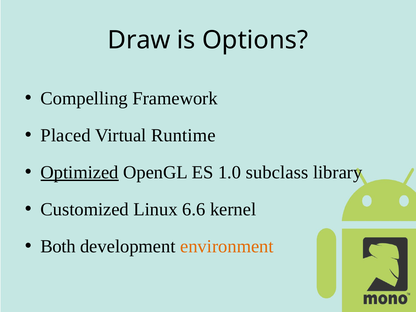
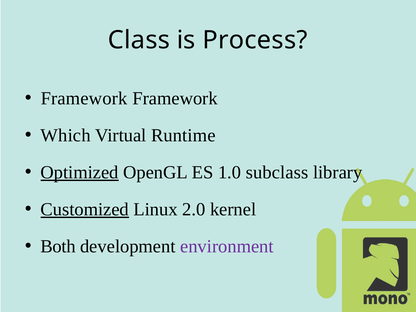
Draw: Draw -> Class (139, 40)
Options: Options -> Process (255, 40)
Compelling: Compelling -> Framework (84, 98)
Placed: Placed -> Which (66, 135)
Customized underline: none -> present (85, 209)
6.6: 6.6 -> 2.0 (194, 209)
environment colour: orange -> purple (227, 246)
